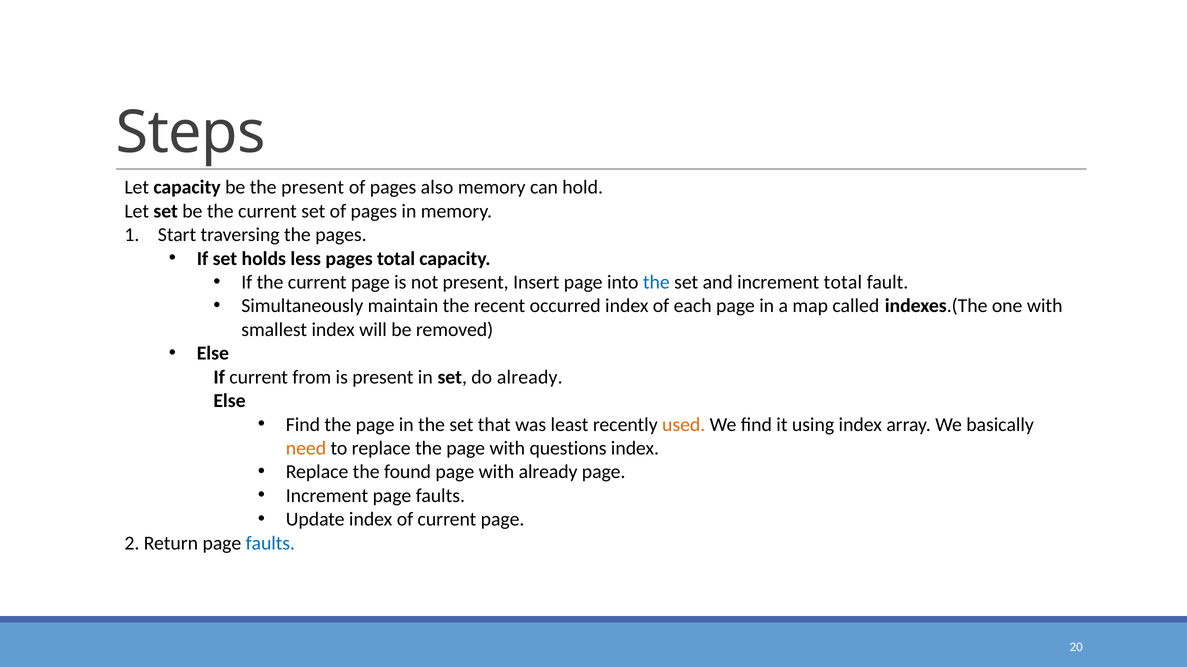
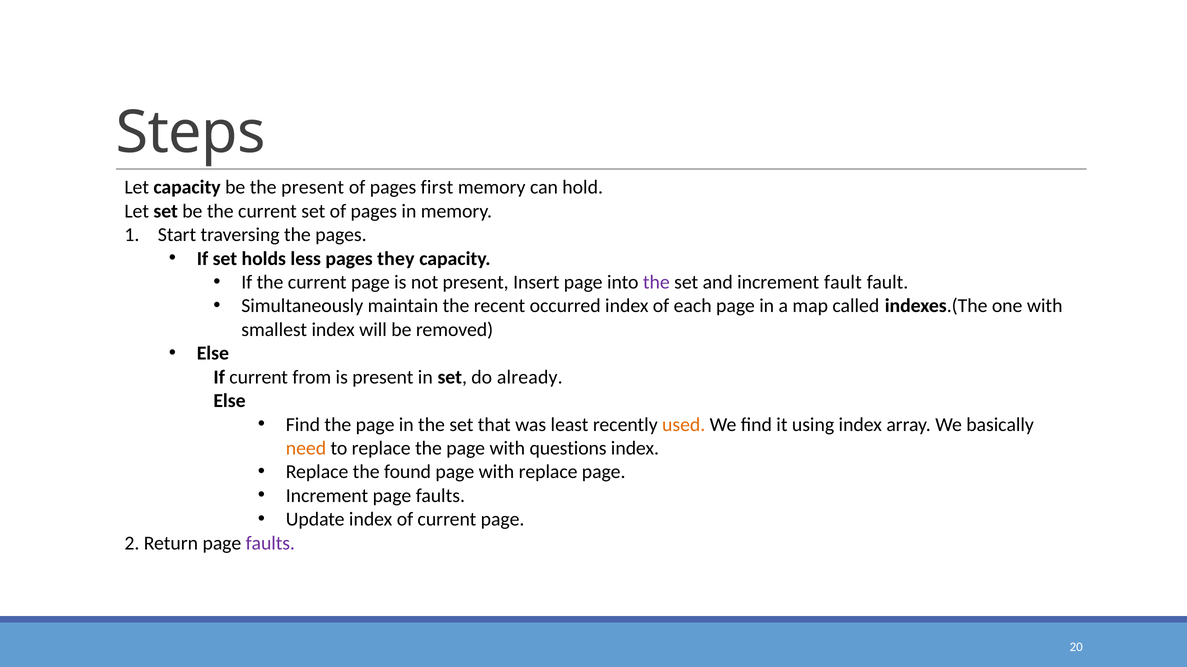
also: also -> first (437, 188)
pages total: total -> they (396, 259)
the colour: blue -> purple (656, 283)
increment total: total -> fault (843, 283)
with already: already -> replace (548, 472)
faults colour: blue -> purple (270, 544)
